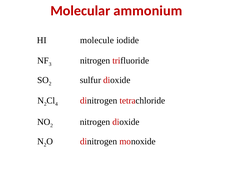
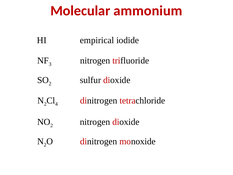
molecule: molecule -> empirical (97, 40)
